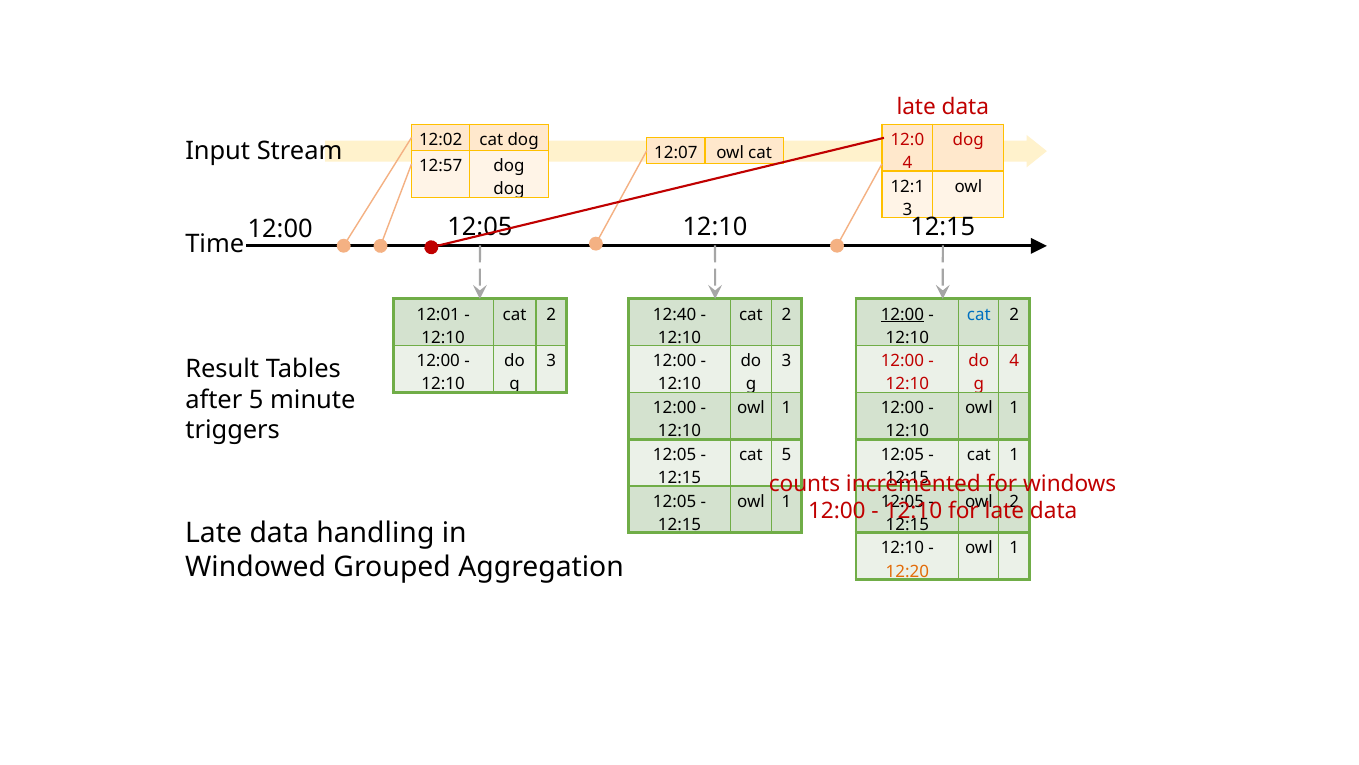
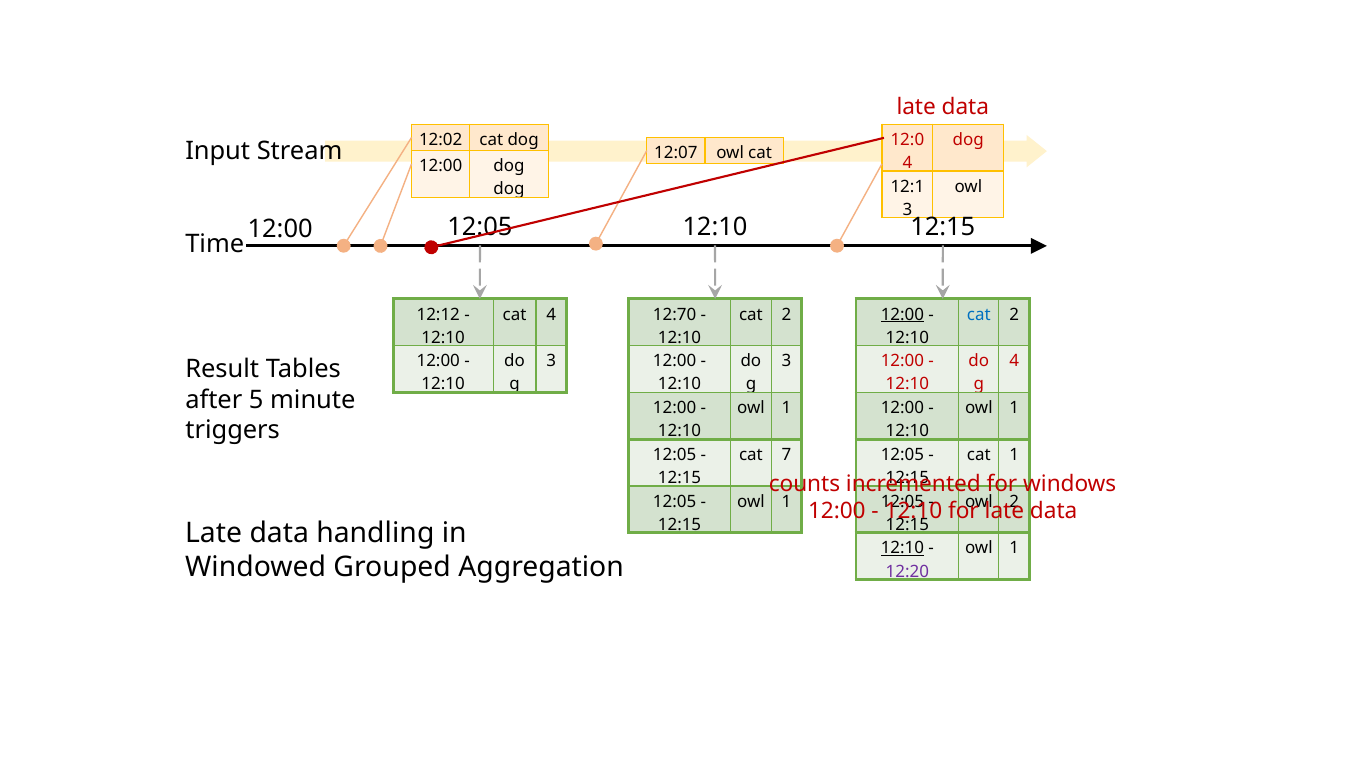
12:57: 12:57 -> 12:00 (441, 166)
12:01: 12:01 -> 12:12 (438, 314)
2: 2 -> 4 (551, 314)
12:40: 12:40 -> 12:70 (675, 314)
cat 5: 5 -> 7 (787, 454)
12:10 underline: none -> present (902, 548)
12:20 colour: orange -> purple (907, 571)
